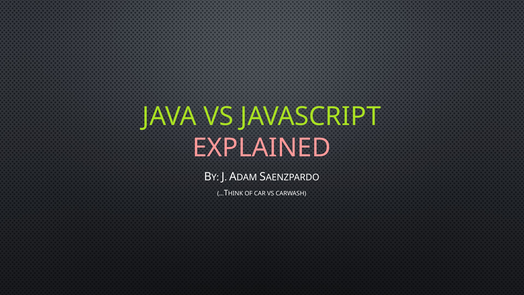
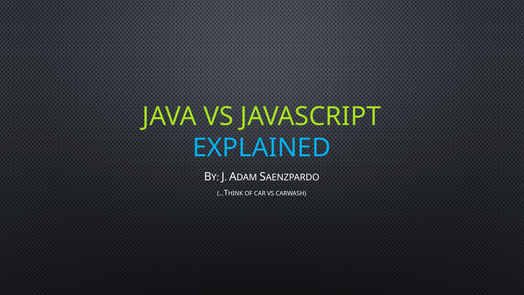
EXPLAINED colour: pink -> light blue (262, 148)
